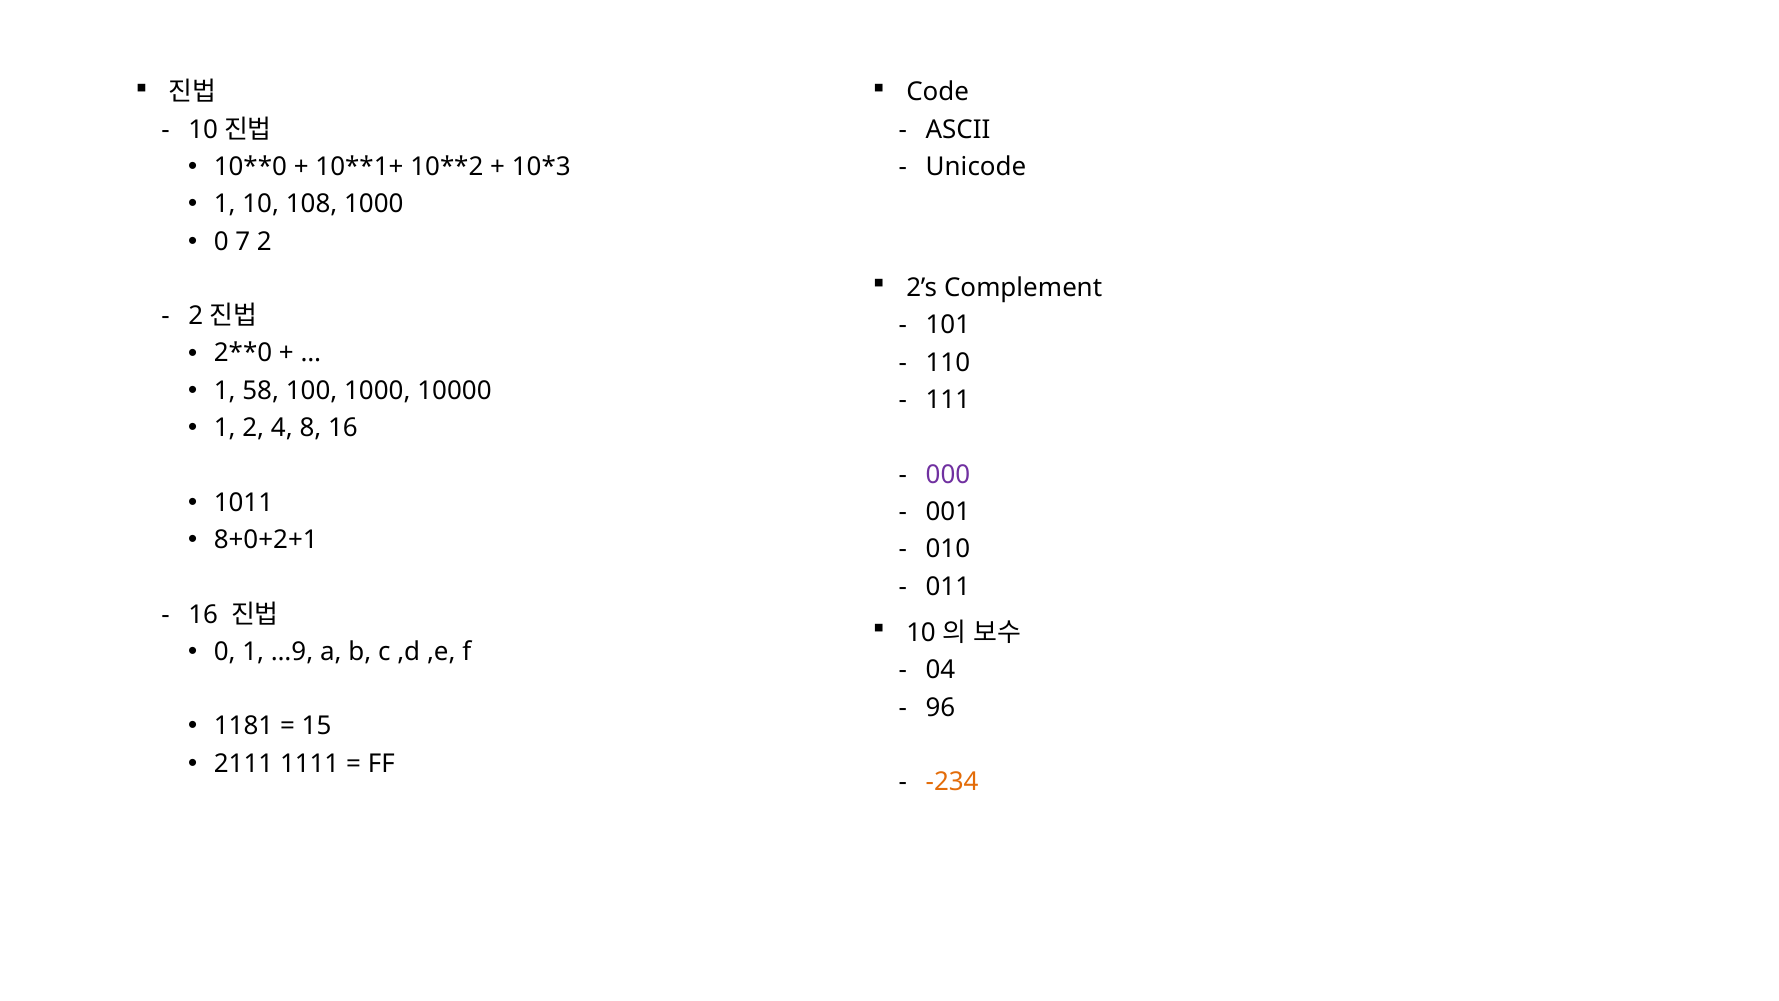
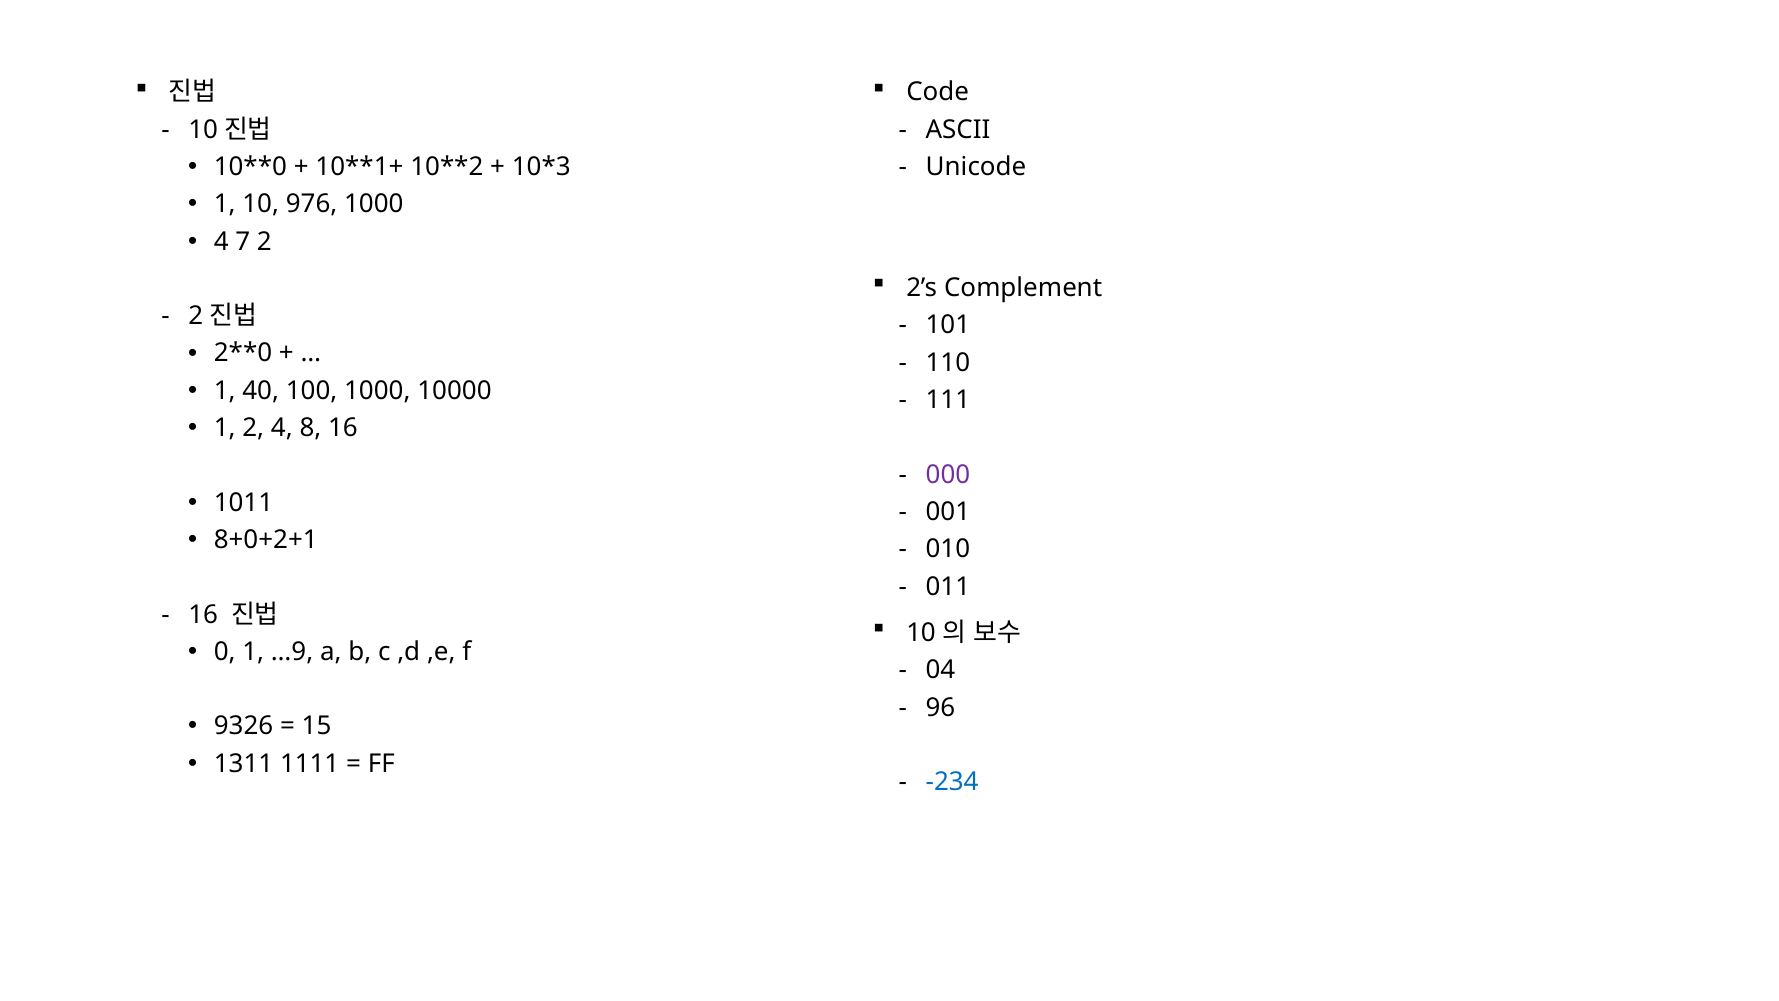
108: 108 -> 976 (312, 204)
0: 0 -> 4 (221, 241)
58: 58 -> 40 (261, 391)
1181: 1181 -> 9326 (244, 726)
2111: 2111 -> 1311 (244, 763)
-234 colour: orange -> blue (952, 782)
